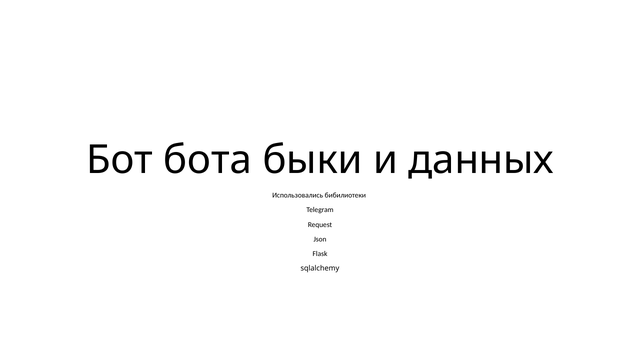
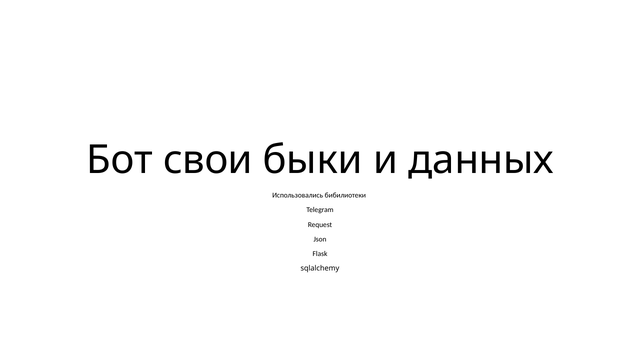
бота: бота -> свои (208, 160)
